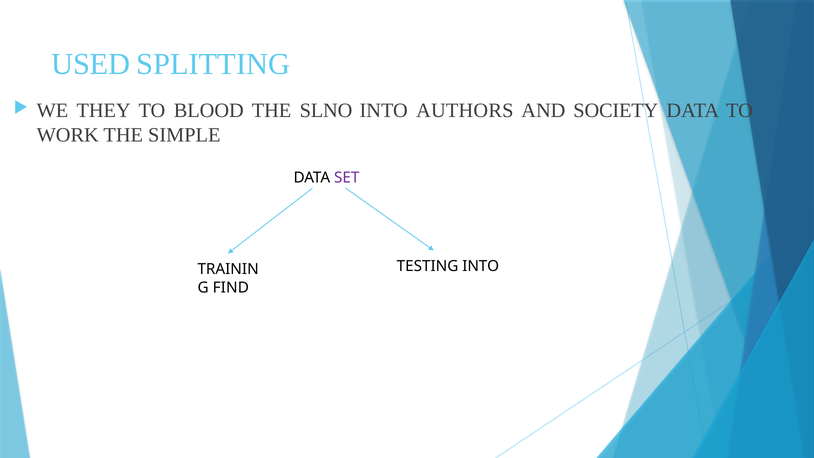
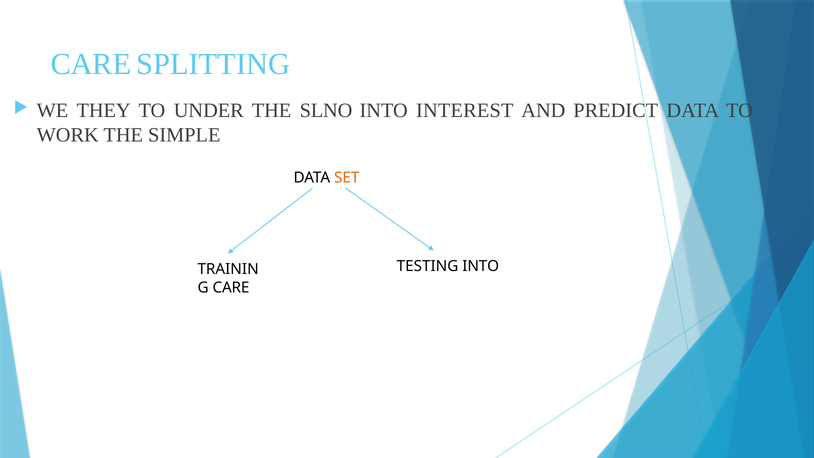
USED: USED -> CARE (91, 64)
BLOOD: BLOOD -> UNDER (209, 111)
AUTHORS: AUTHORS -> INTEREST (465, 111)
SOCIETY: SOCIETY -> PREDICT (616, 111)
SET colour: purple -> orange (347, 178)
FIND: FIND -> CARE (231, 288)
